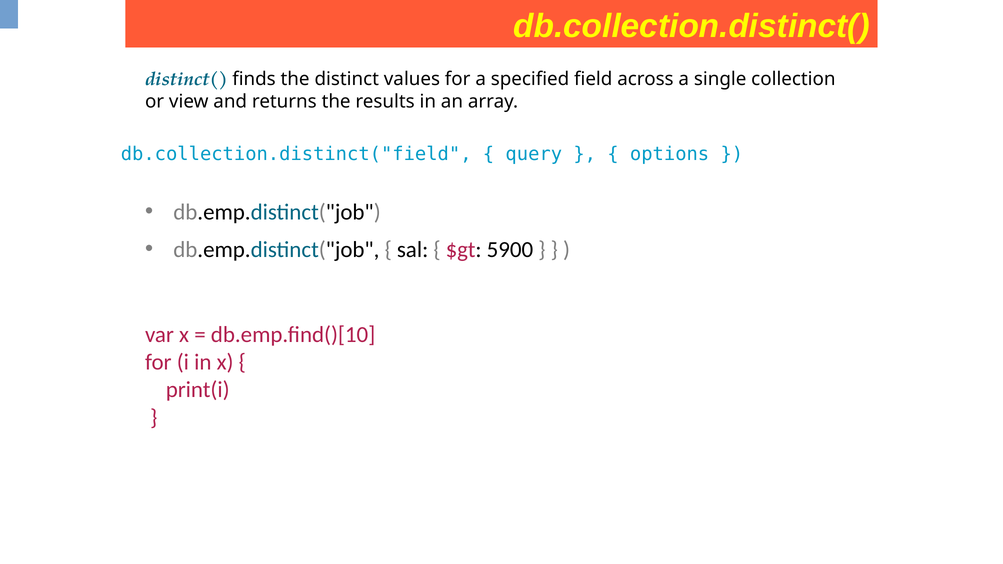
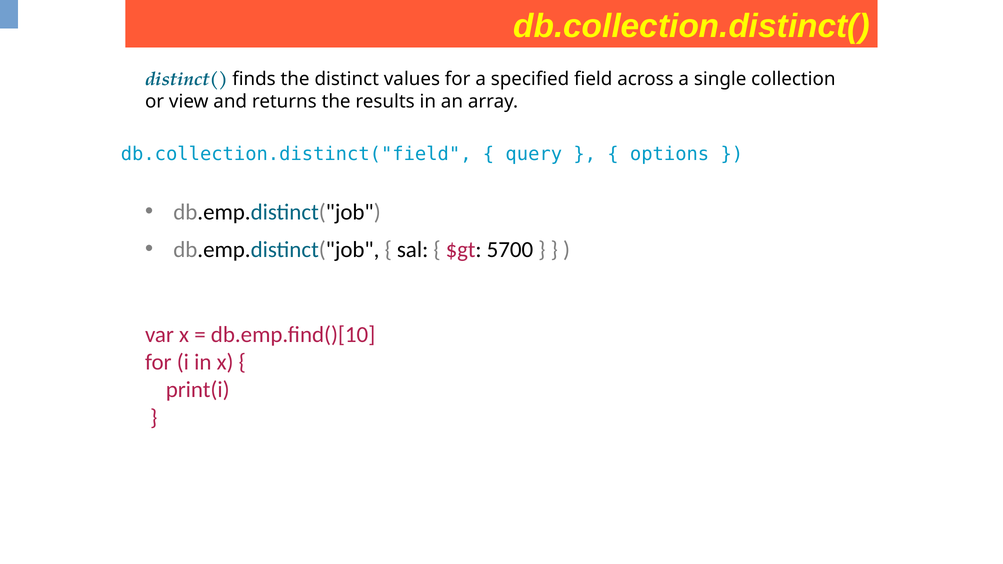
5900: 5900 -> 5700 (510, 250)
